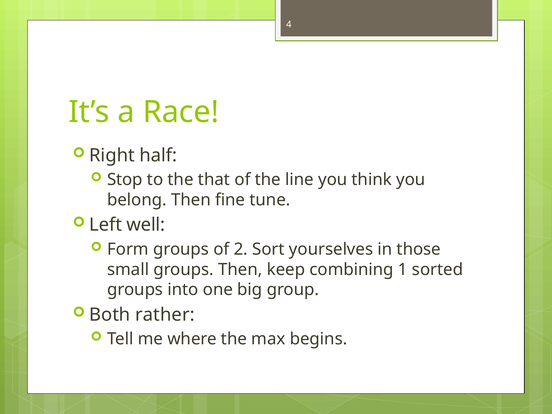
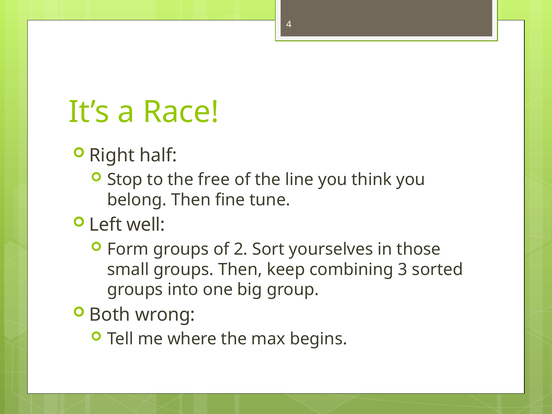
that: that -> free (214, 180)
1: 1 -> 3 (403, 270)
rather: rather -> wrong (165, 315)
